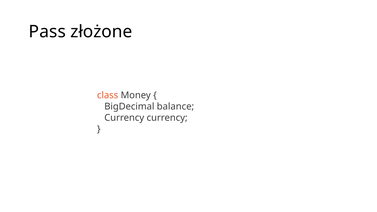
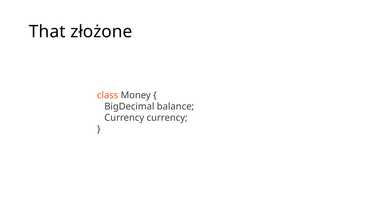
Pass: Pass -> That (47, 32)
